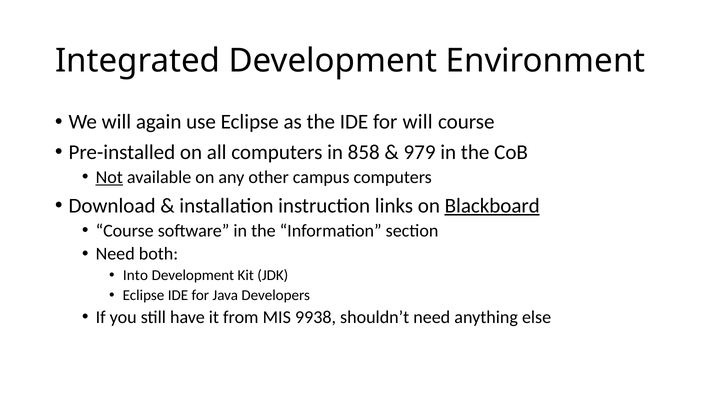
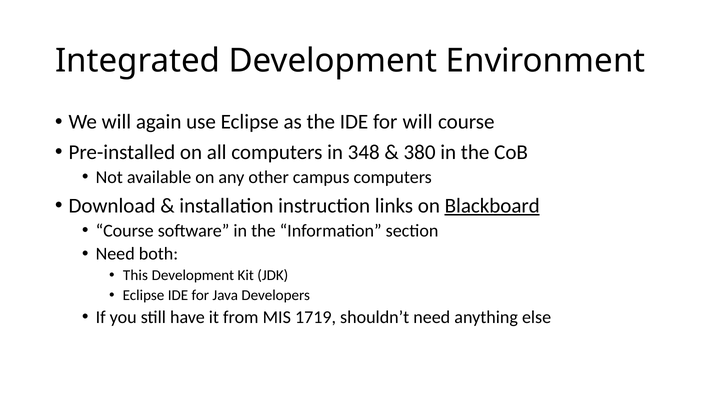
858: 858 -> 348 (364, 152)
979: 979 -> 380 (420, 152)
Not underline: present -> none (109, 177)
Into: Into -> This (135, 276)
9938: 9938 -> 1719 (316, 317)
